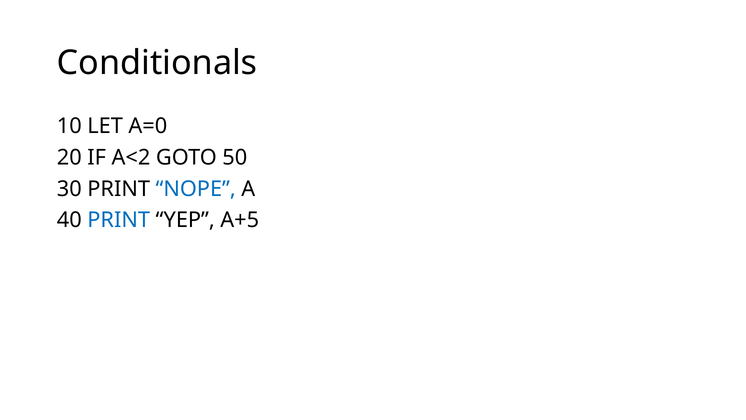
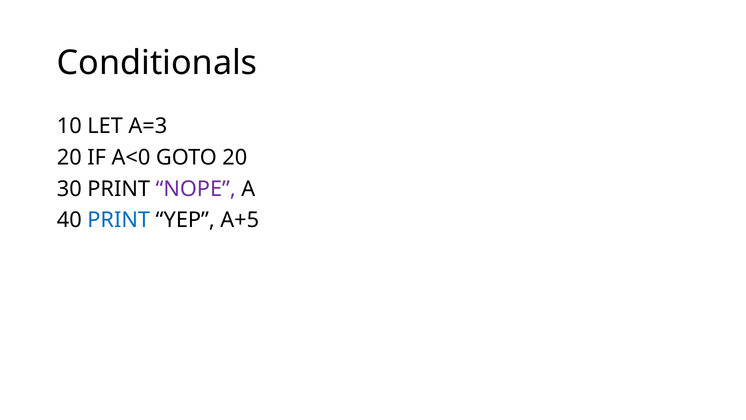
A=0: A=0 -> A=3 (148, 126)
A<2: A<2 -> A<0 (131, 157)
GOTO 50: 50 -> 20 (235, 157)
NOPE colour: blue -> purple (196, 189)
